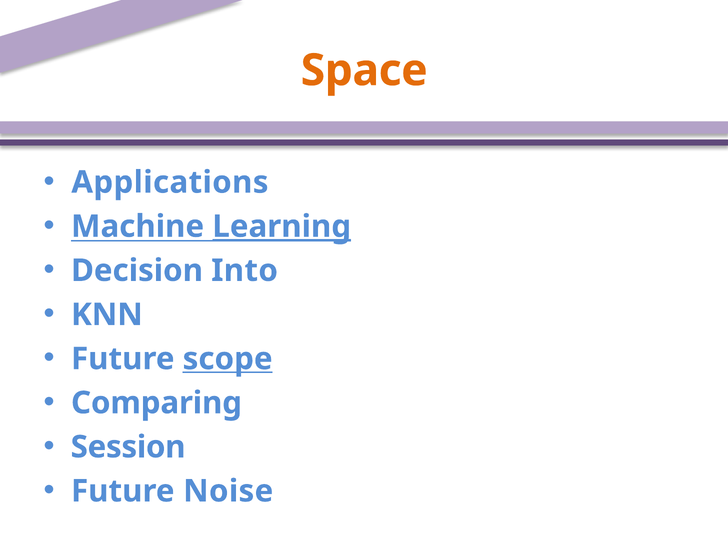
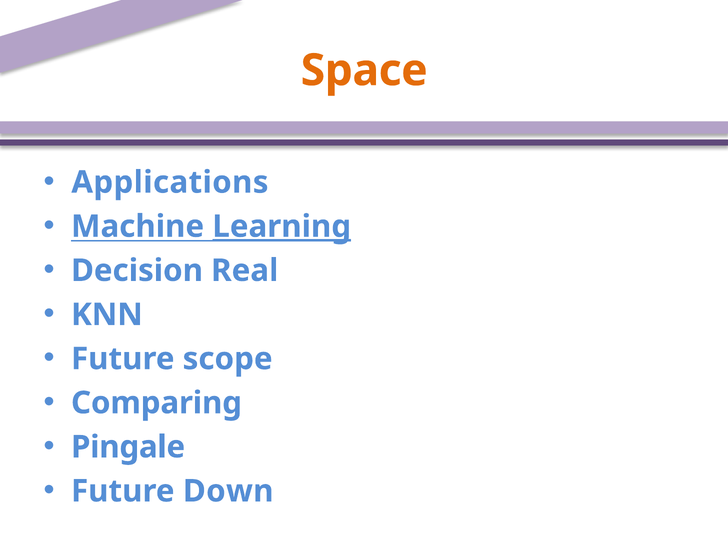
Into: Into -> Real (245, 271)
scope underline: present -> none (228, 359)
Session: Session -> Pingale (128, 447)
Noise: Noise -> Down (228, 491)
